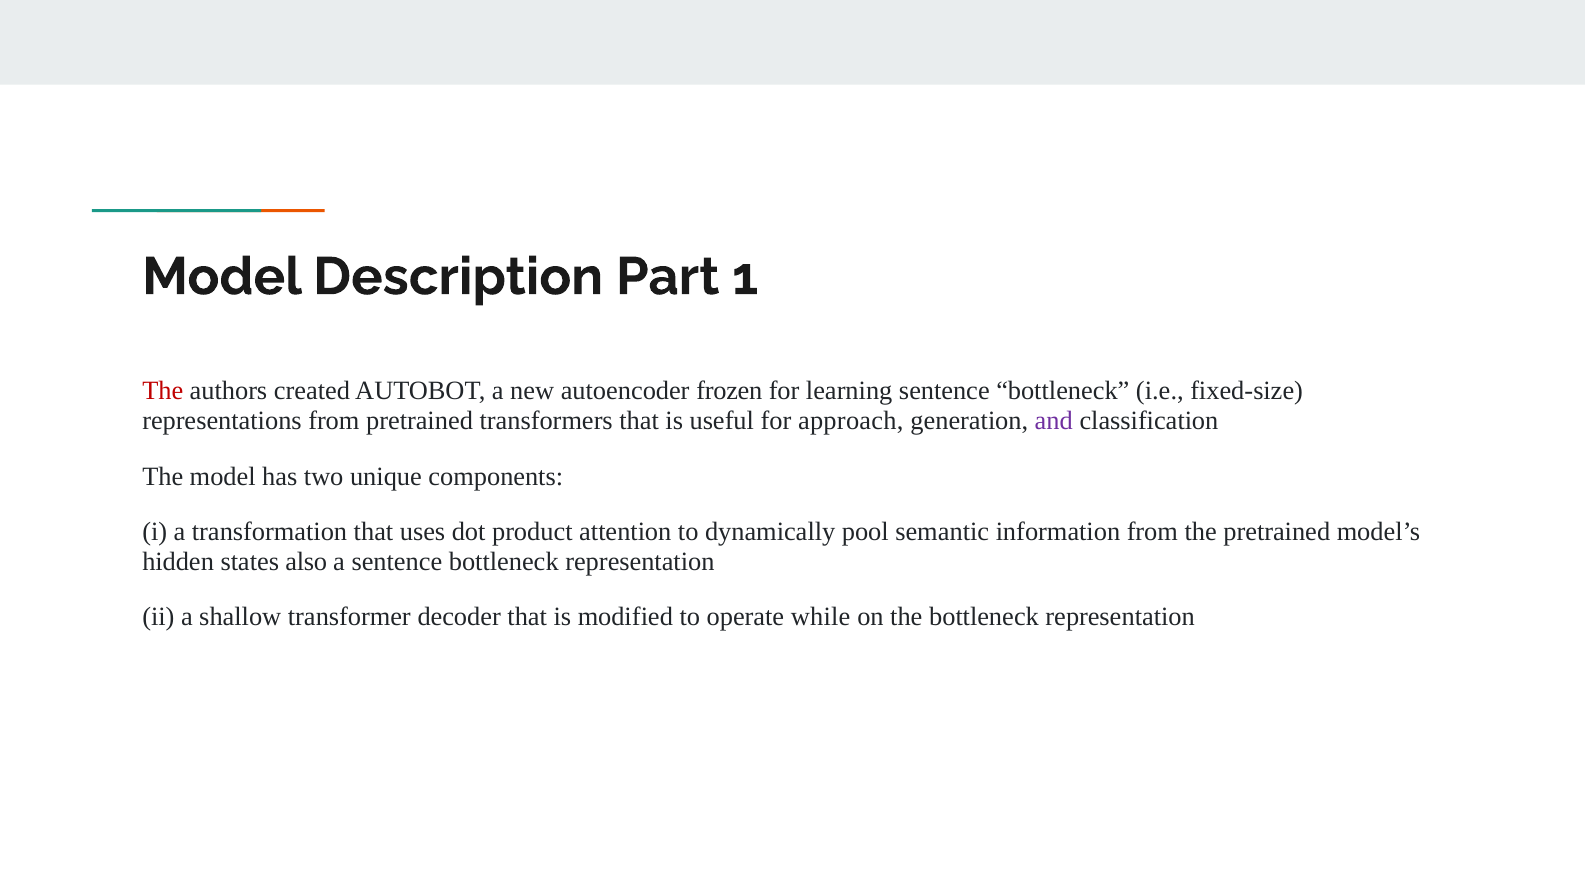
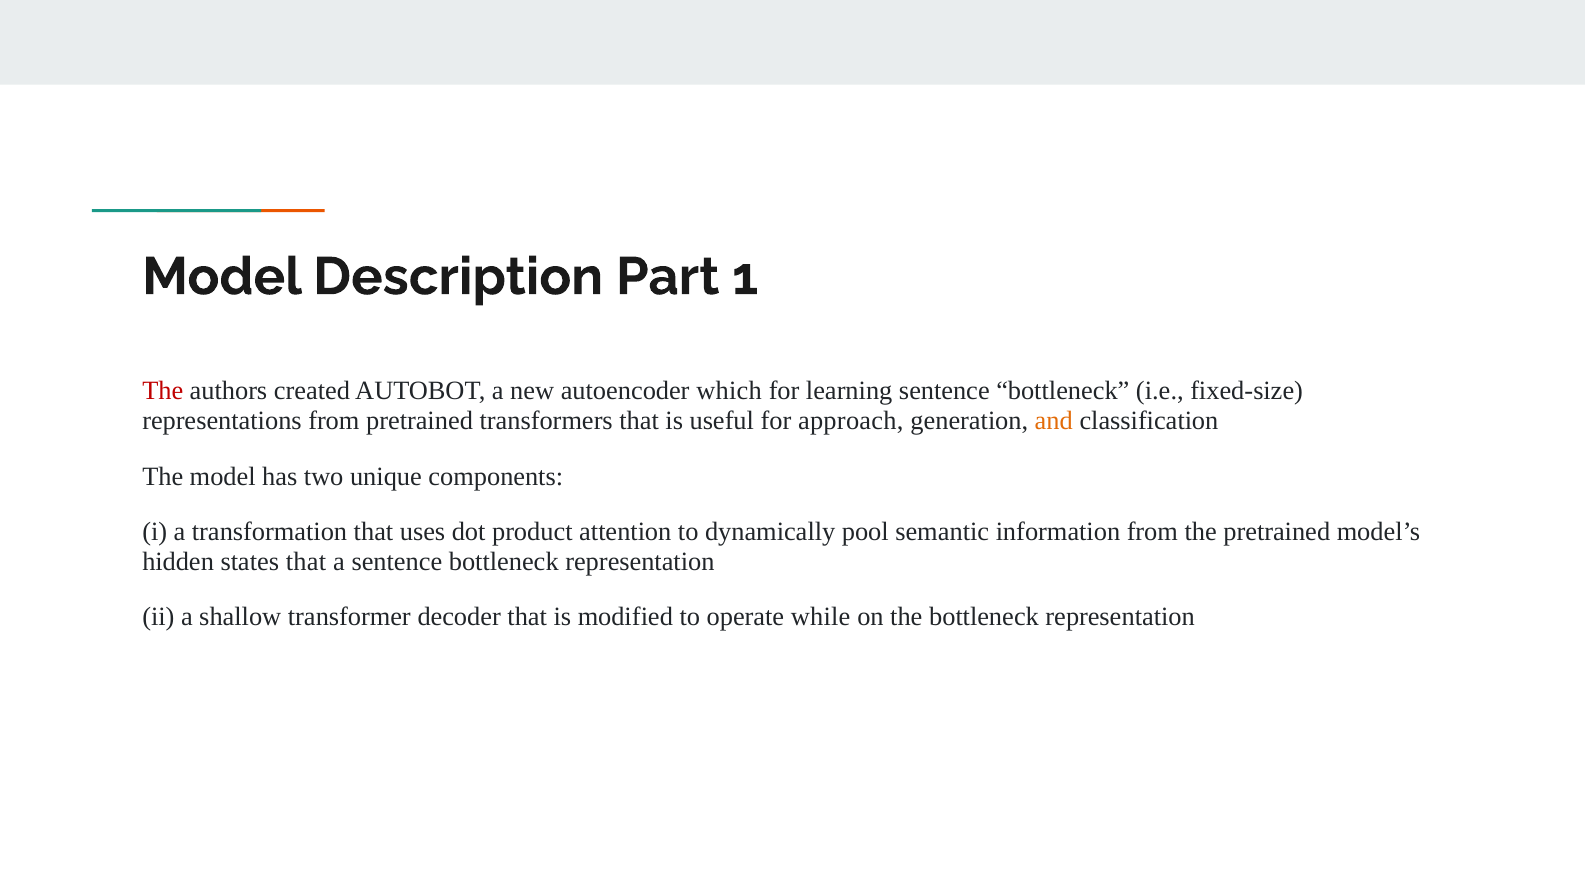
frozen: frozen -> which (729, 391)
and colour: purple -> orange (1054, 420)
states also: also -> that (306, 561)
